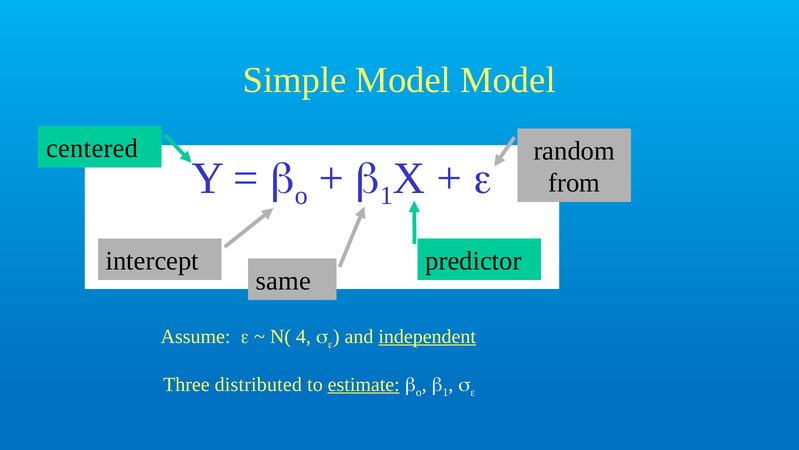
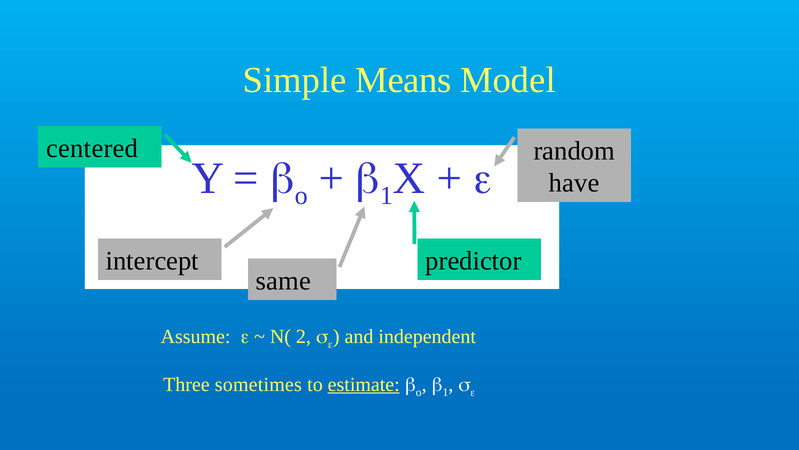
Simple Model: Model -> Means (403, 80)
from: from -> have (574, 183)
4: 4 -> 2 (303, 336)
independent underline: present -> none (427, 336)
distributed: distributed -> sometimes (258, 384)
